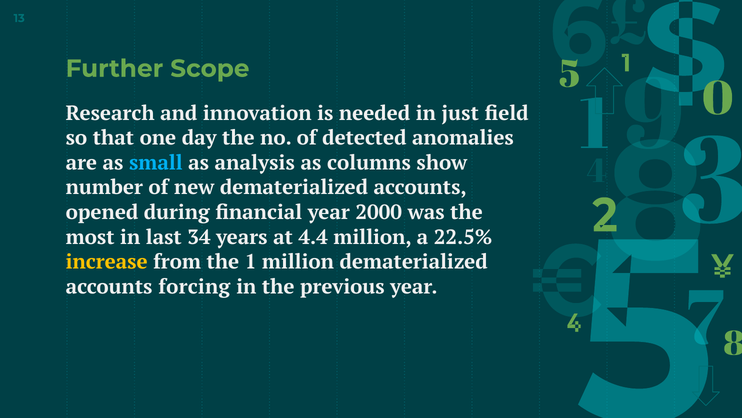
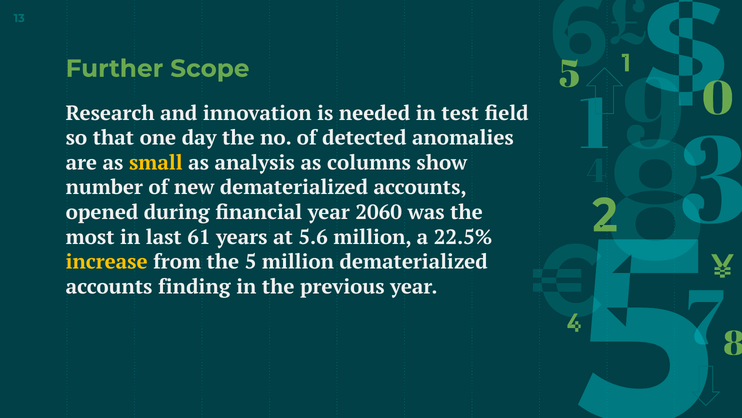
just: just -> test (460, 113)
small colour: light blue -> yellow (156, 163)
2000: 2000 -> 2060 (379, 212)
34: 34 -> 61 (199, 237)
4.4: 4.4 -> 5.6 (313, 237)
1: 1 -> 5 (251, 262)
forcing: forcing -> finding (194, 286)
